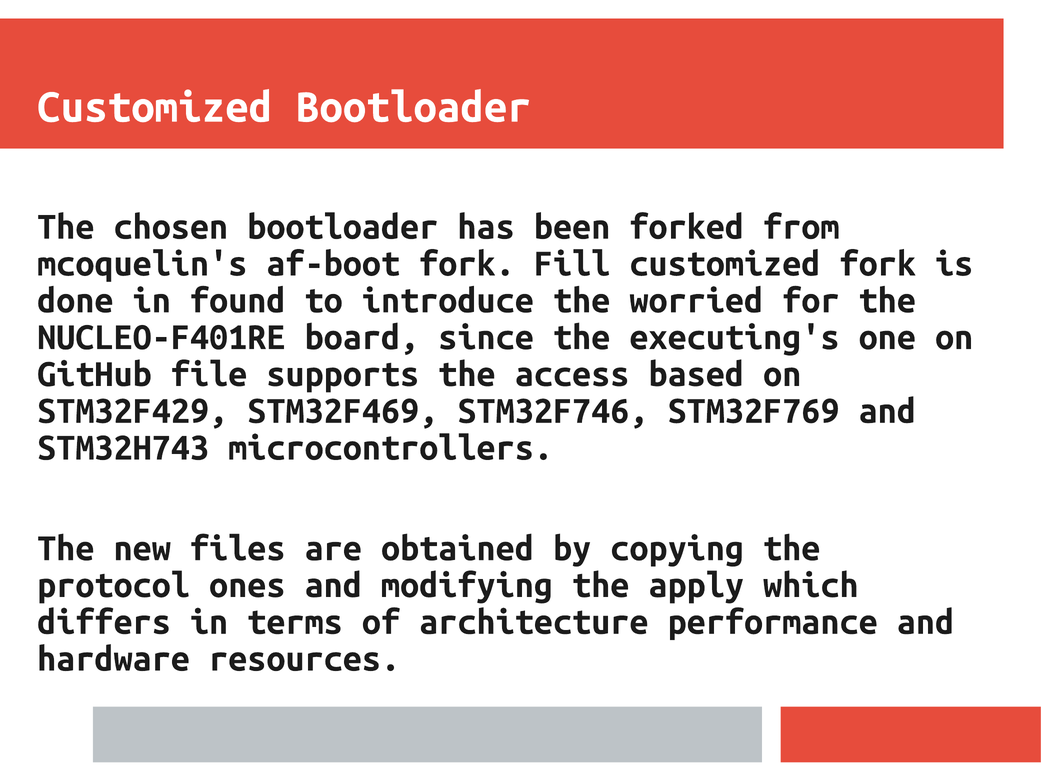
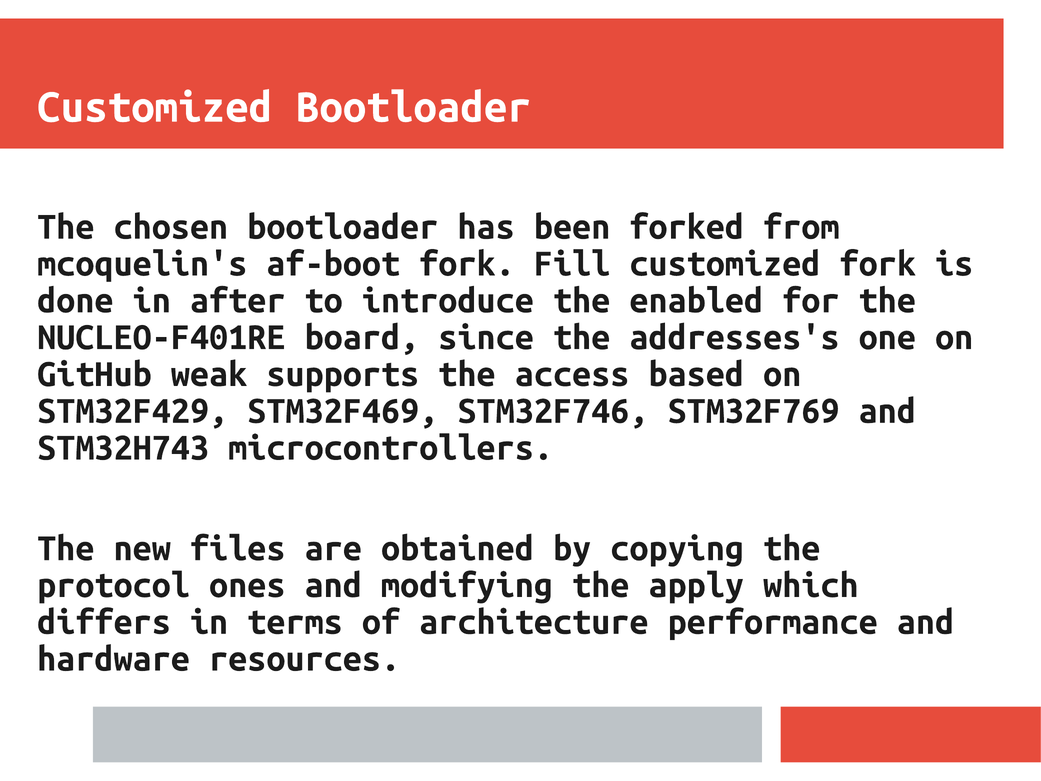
found: found -> after (238, 301)
worried: worried -> enabled (696, 301)
executing's: executing's -> addresses's (734, 338)
file: file -> weak (209, 375)
